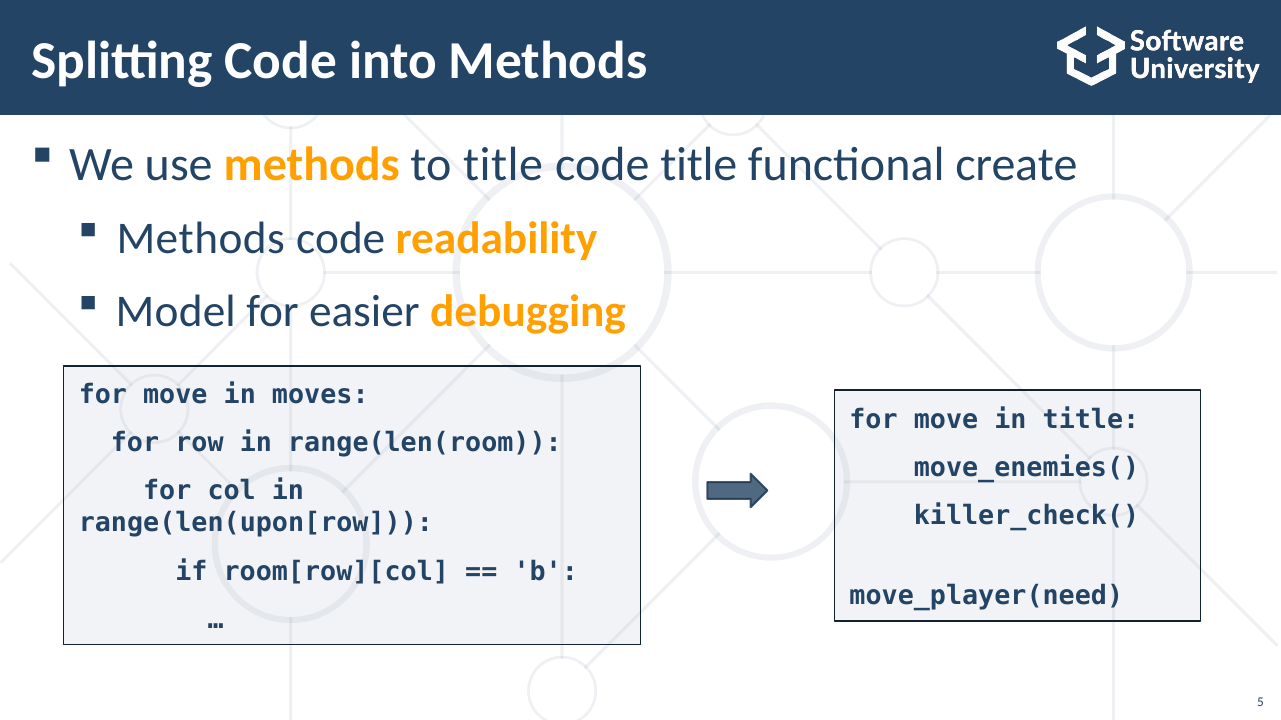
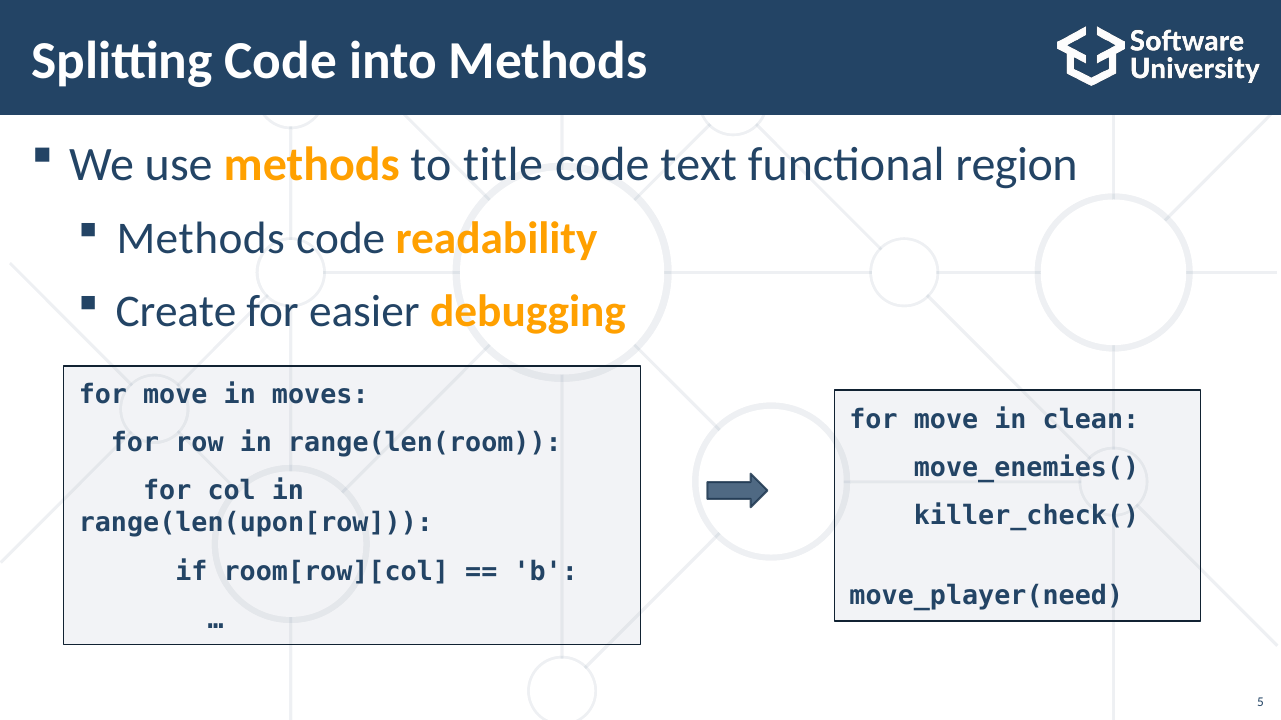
code title: title -> text (699, 165)
create: create -> region (1016, 165)
Model: Model -> Create (176, 312)
in title: title -> clean (1091, 420)
